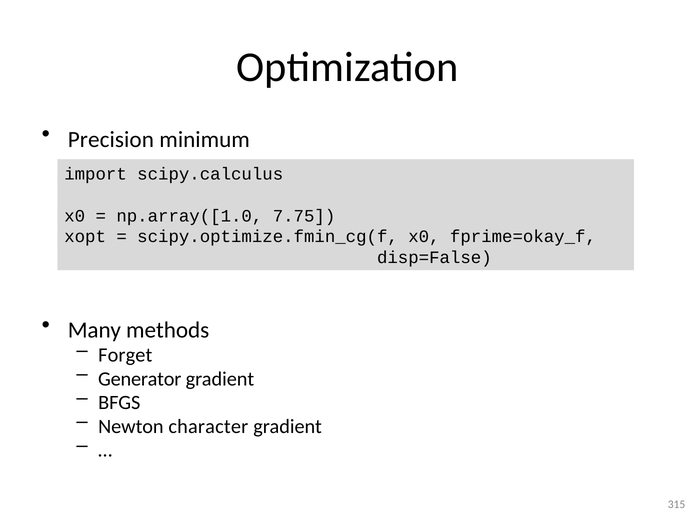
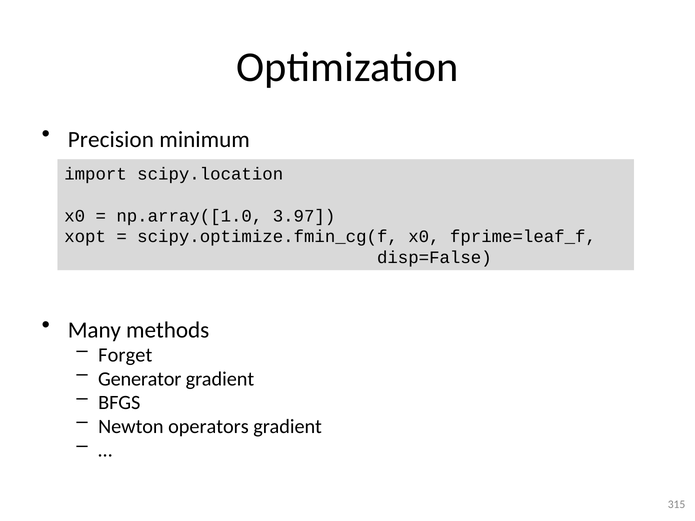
scipy.calculus: scipy.calculus -> scipy.location (210, 174)
7.75: 7.75 -> 3.97 (304, 216)
fprime=okay_f: fprime=okay_f -> fprime=leaf_f (523, 237)
character: character -> operators (208, 427)
